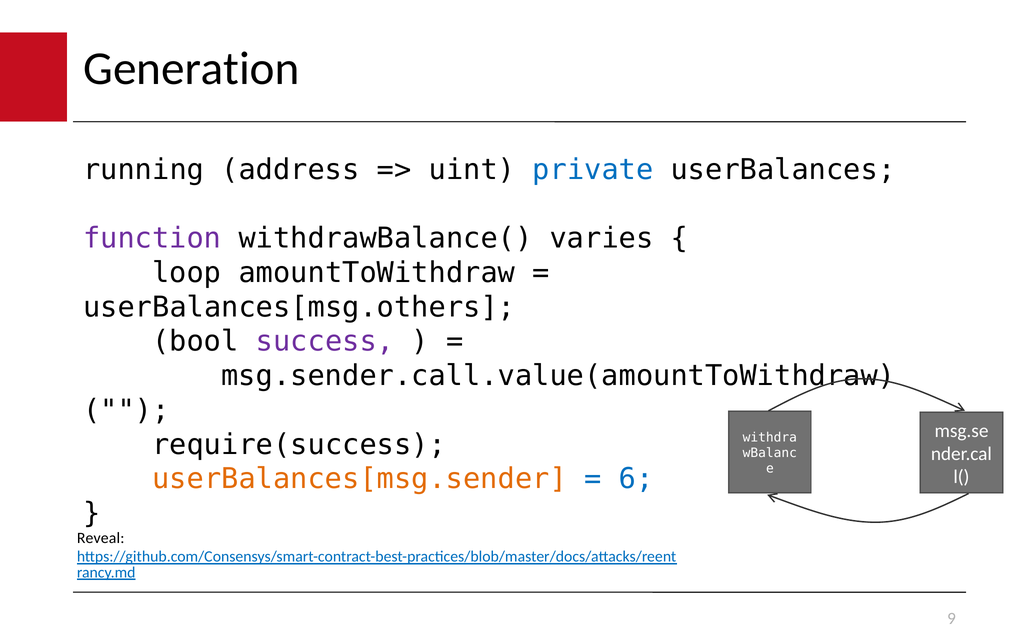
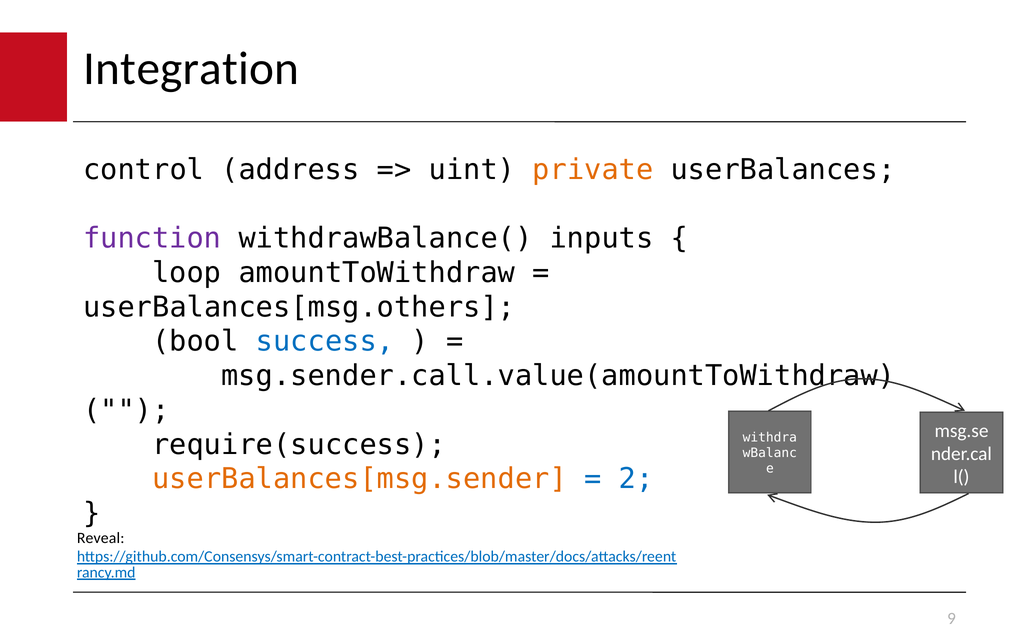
Generation: Generation -> Integration (191, 69)
running: running -> control (144, 170)
private colour: blue -> orange (593, 170)
varies: varies -> inputs (602, 239)
success colour: purple -> blue (325, 342)
6: 6 -> 2 (636, 479)
